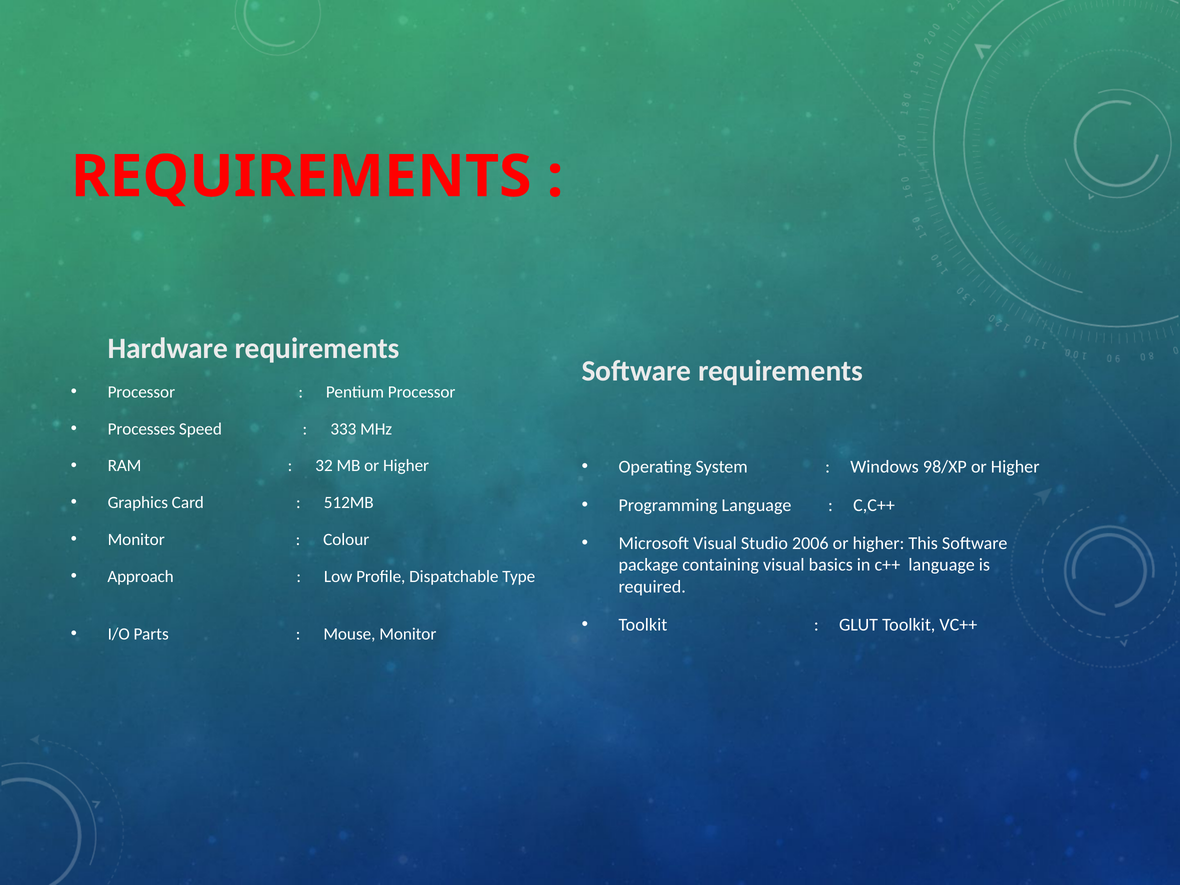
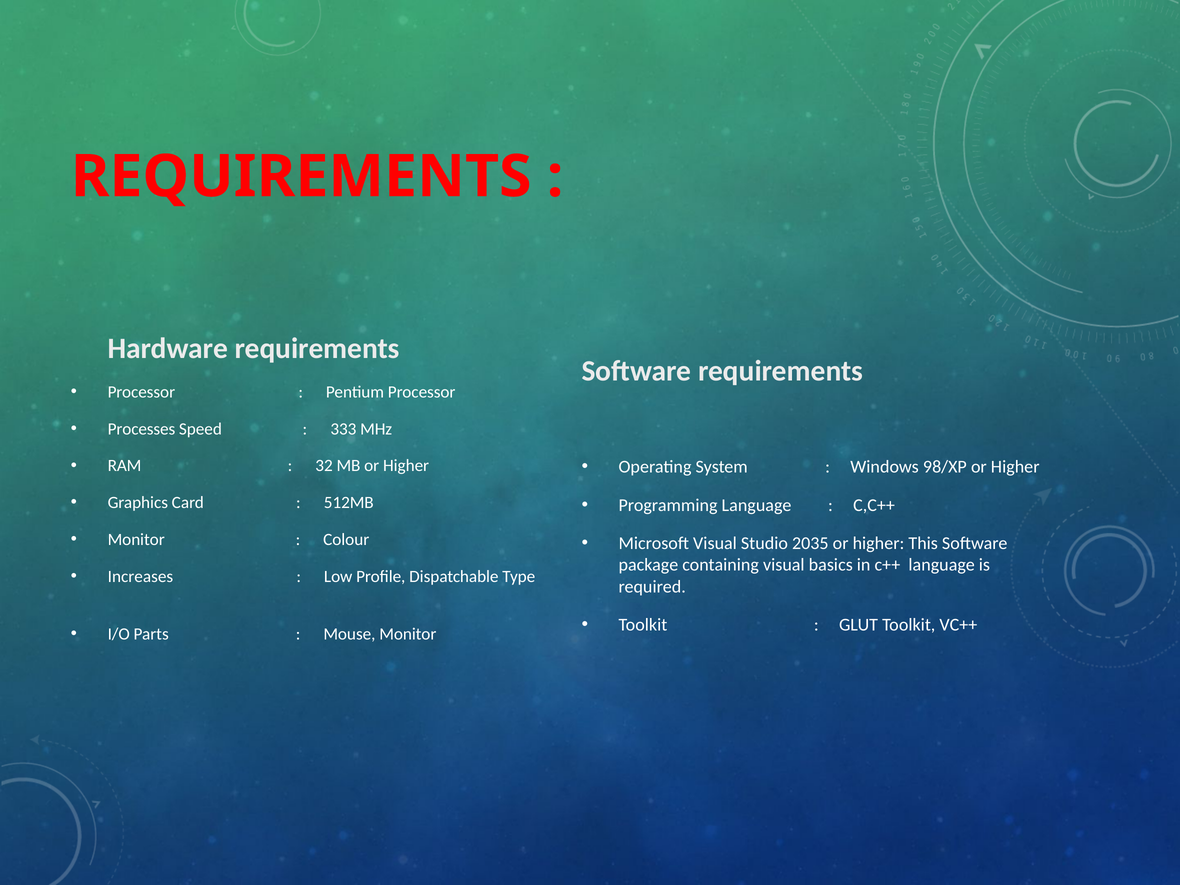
2006: 2006 -> 2035 (810, 543)
Approach: Approach -> Increases (140, 577)
